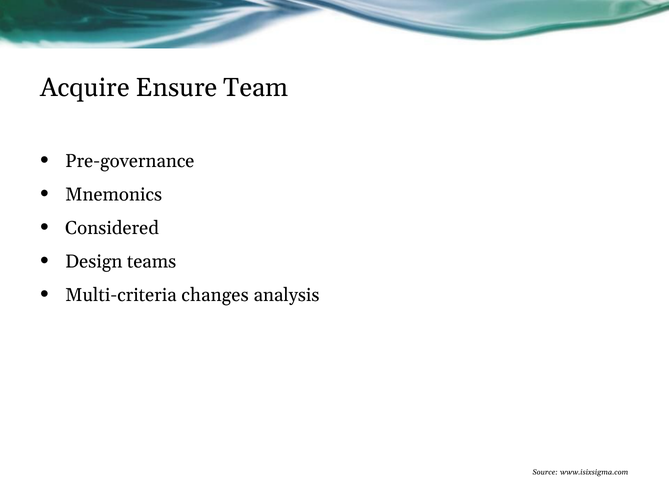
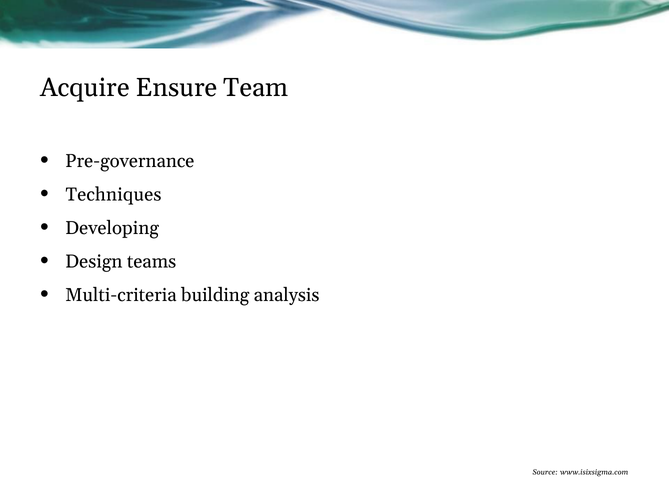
Mnemonics: Mnemonics -> Techniques (114, 194)
Considered: Considered -> Developing (112, 228)
changes: changes -> building (215, 295)
